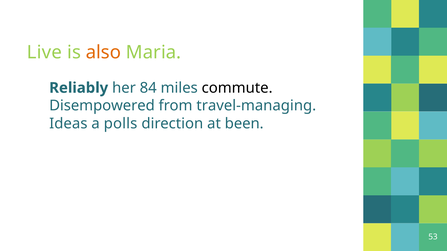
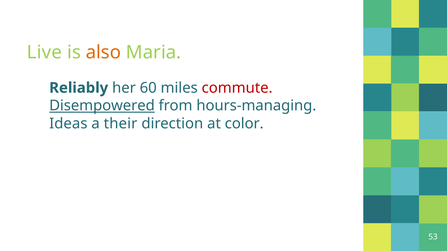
84: 84 -> 60 (148, 88)
commute colour: black -> red (237, 88)
Disempowered underline: none -> present (102, 106)
travel-managing: travel-managing -> hours-managing (256, 106)
polls: polls -> their (121, 124)
been: been -> color (244, 124)
